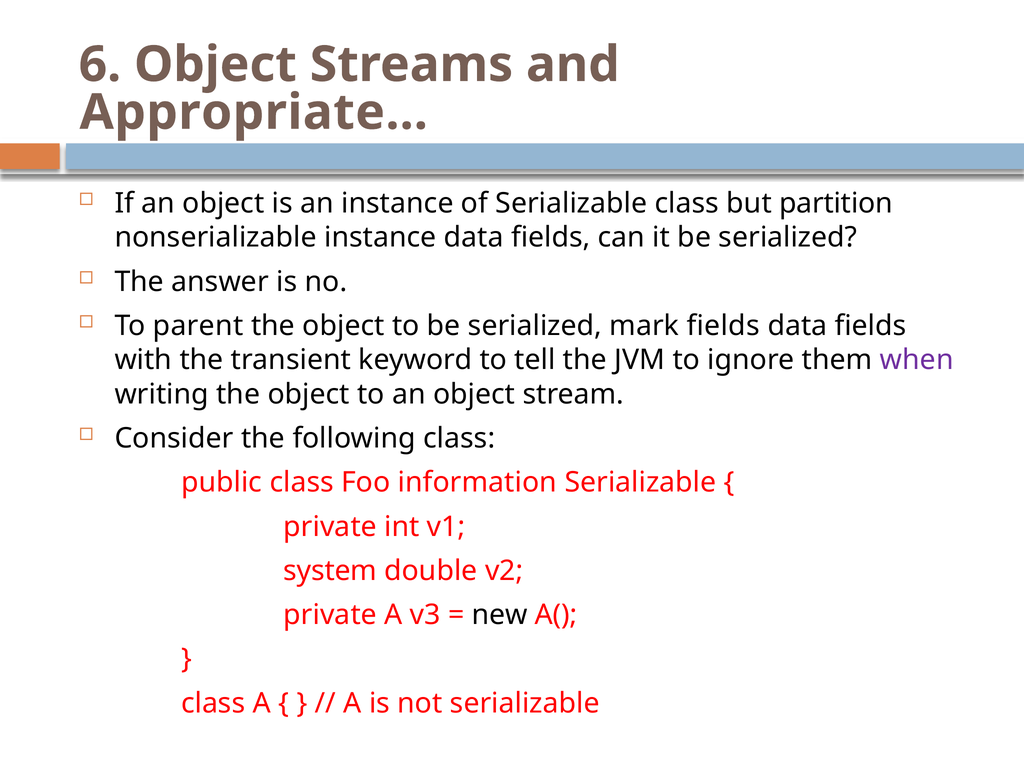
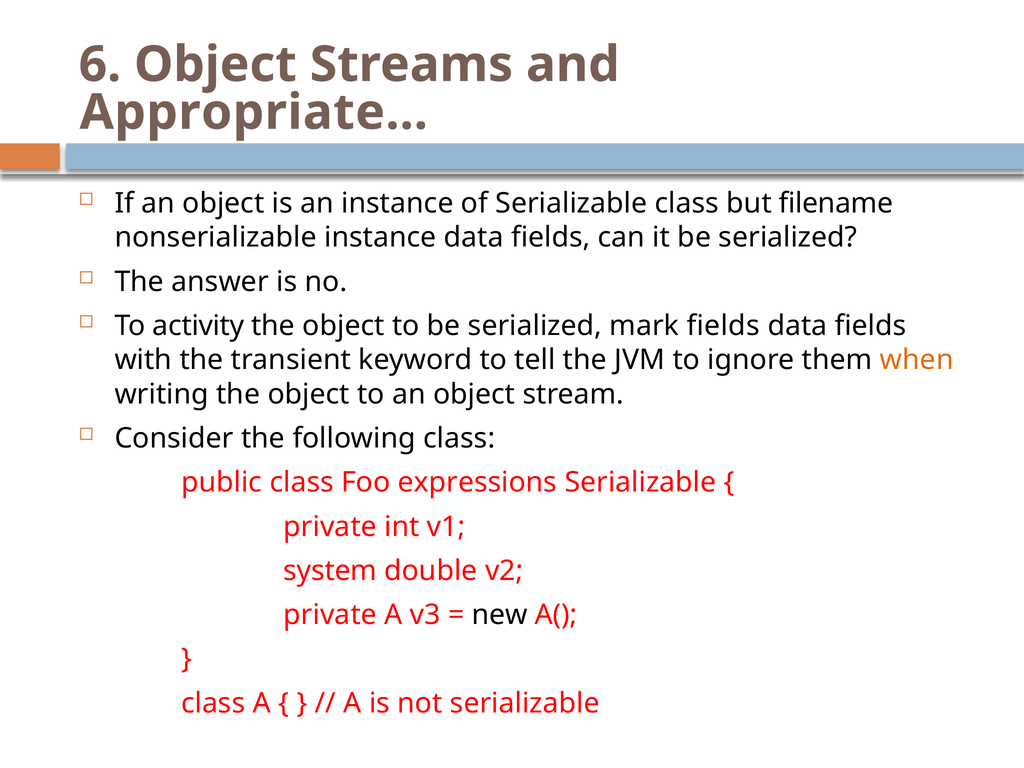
partition: partition -> filename (836, 203)
parent: parent -> activity (198, 326)
when colour: purple -> orange (917, 360)
information: information -> expressions (477, 482)
